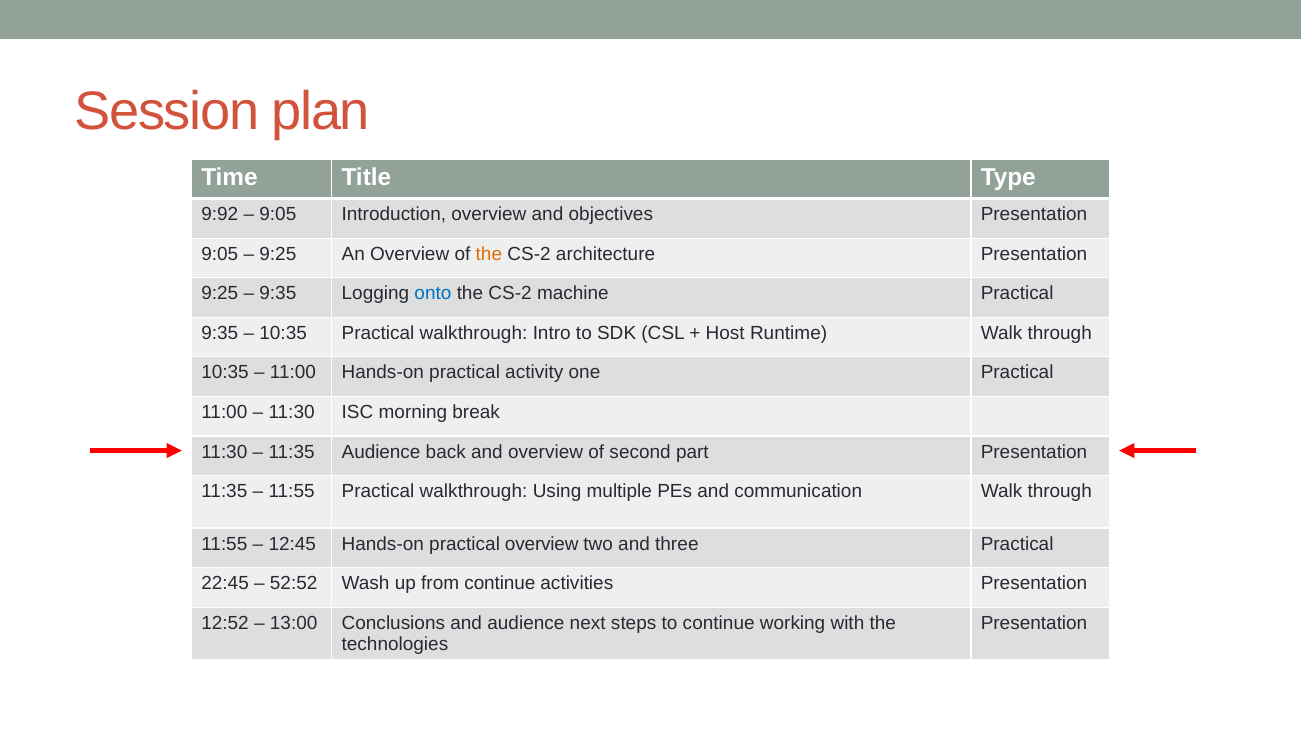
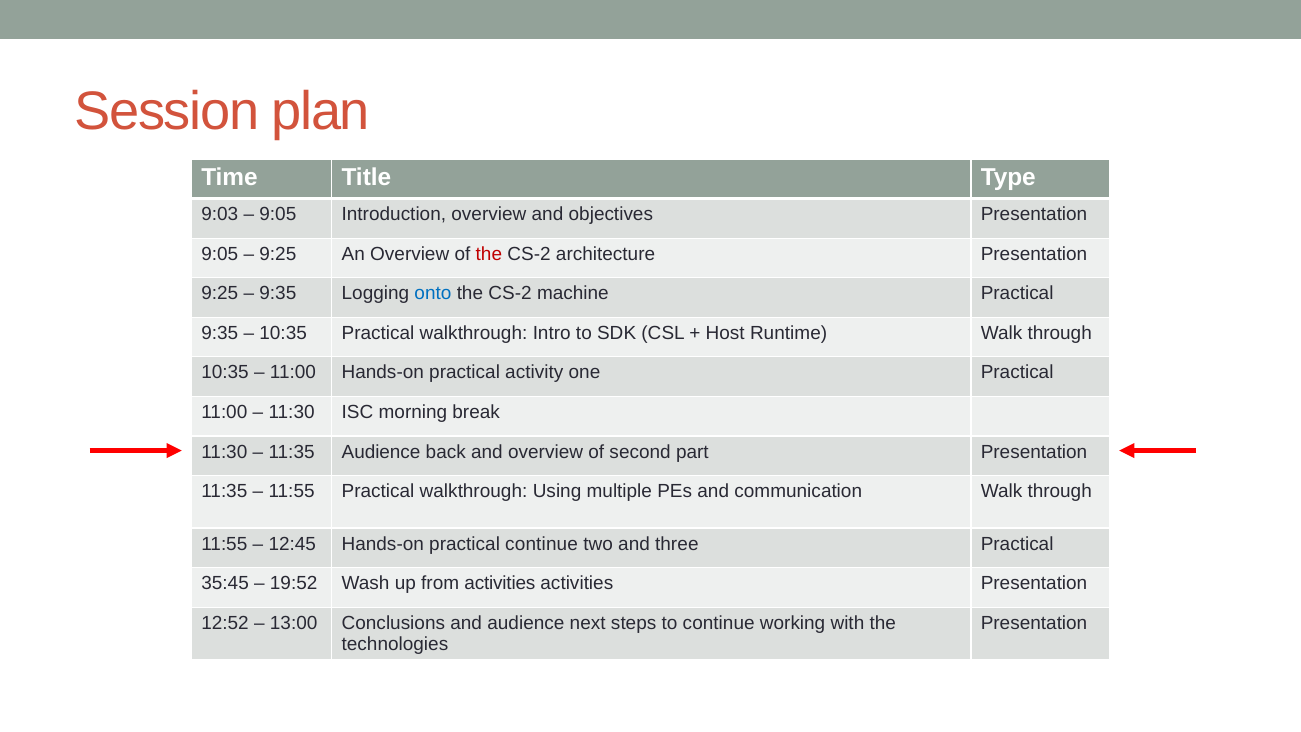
9:92: 9:92 -> 9:03 (220, 214)
the colour: orange -> red (489, 254)
practical overview: overview -> continue (542, 544)
22:45: 22:45 -> 35:45 (225, 583)
52:52: 52:52 -> 19:52 (294, 583)
from continue: continue -> activities (500, 583)
